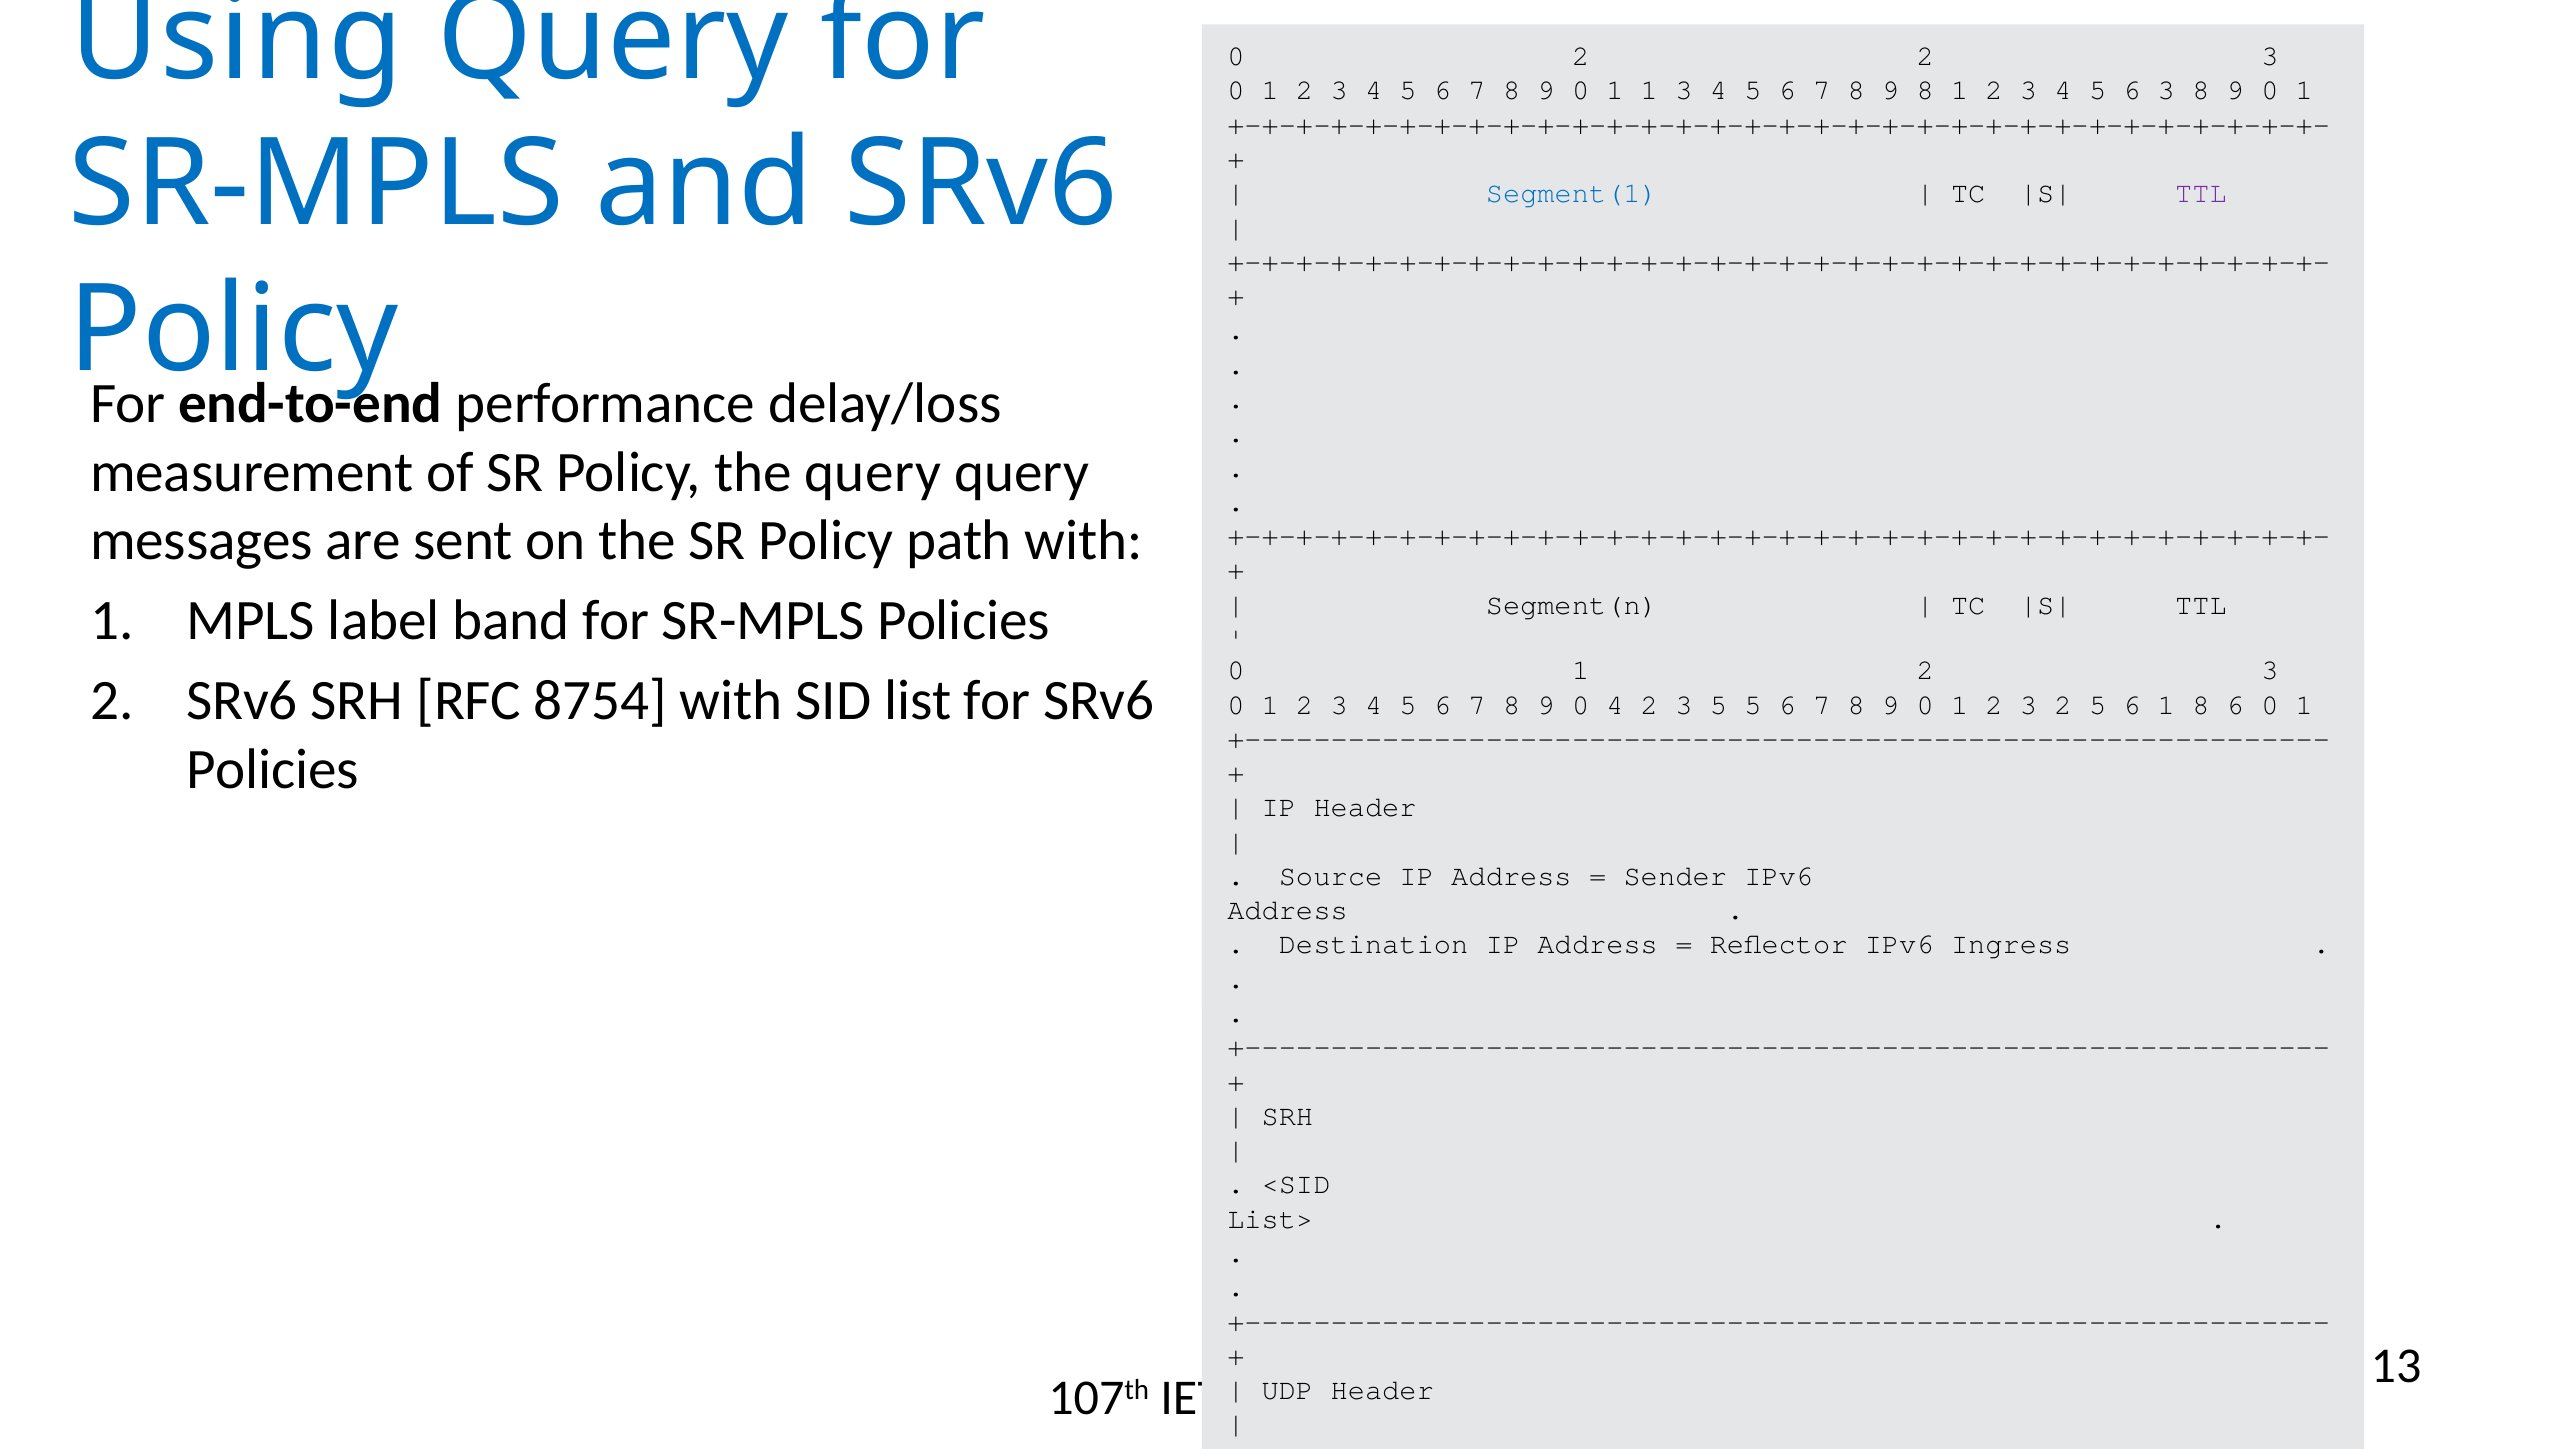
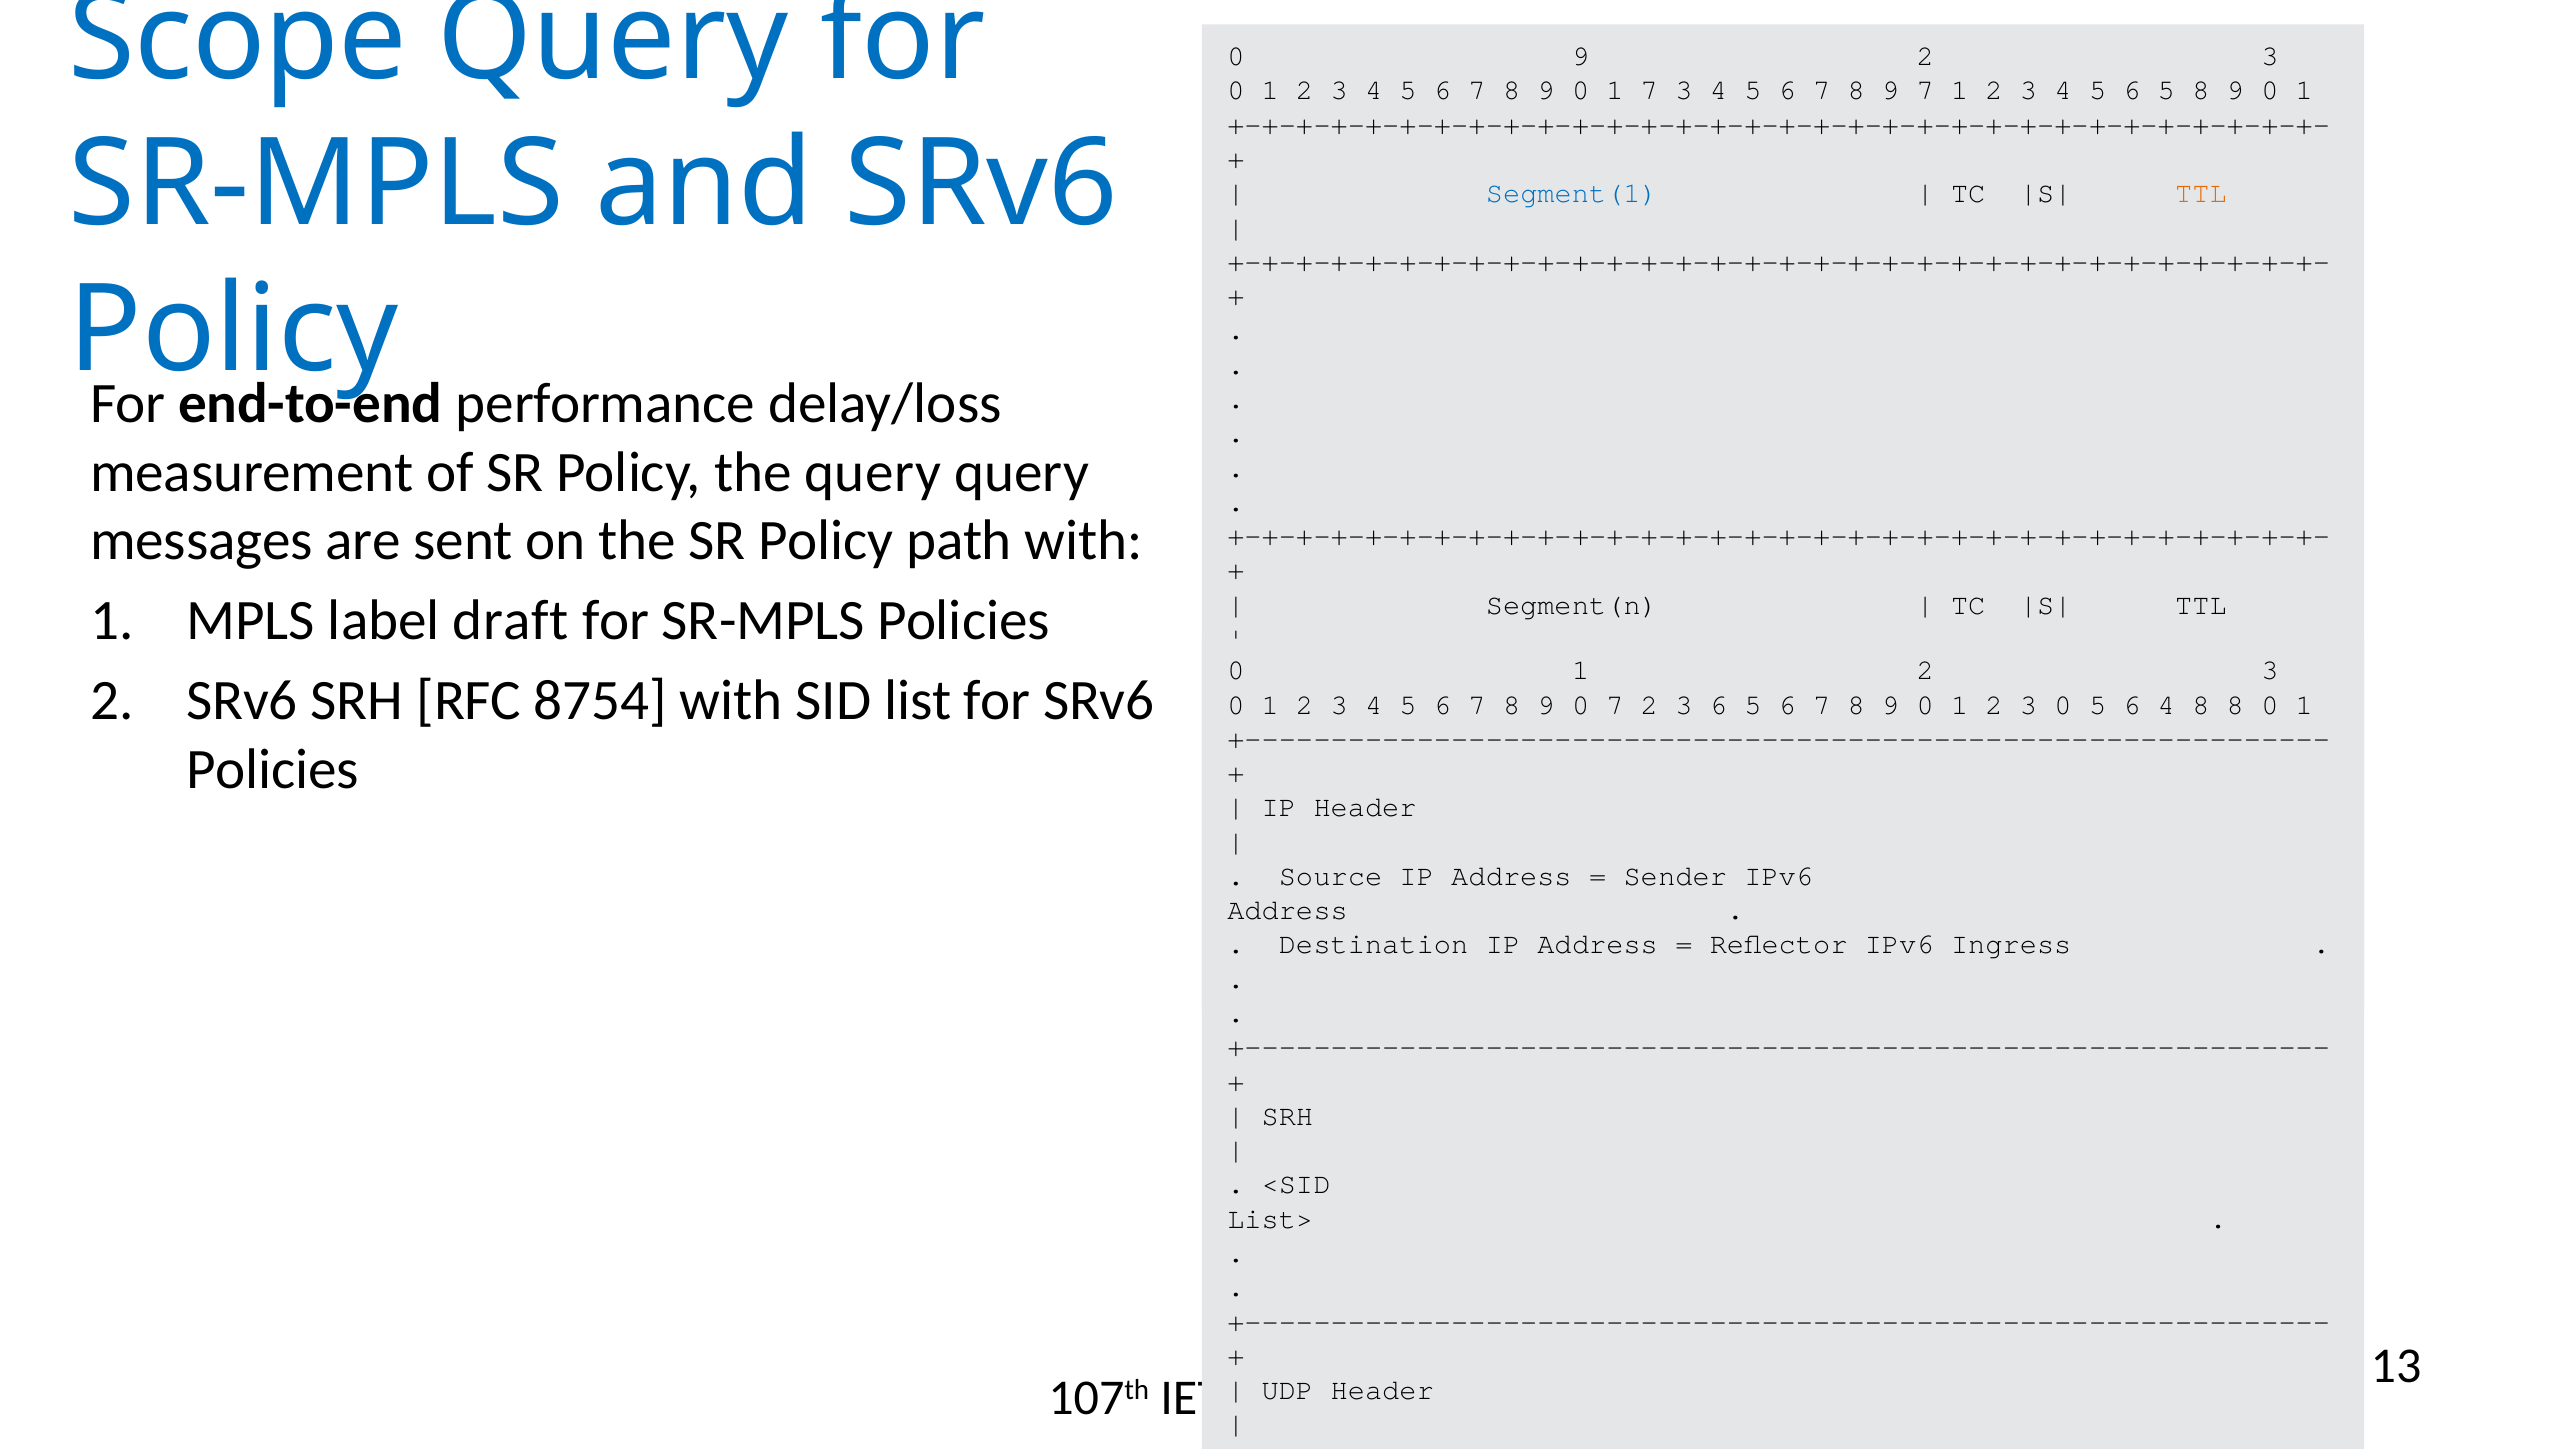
Using: Using -> Scope (238, 39)
0 2: 2 -> 9 (1581, 56)
1 1: 1 -> 7 (1649, 91)
9 8: 8 -> 7 (1925, 91)
5 6 3: 3 -> 5 (2166, 91)
TTL colour: purple -> orange (2201, 193)
band: band -> draft (511, 621)
0 4: 4 -> 7 (1615, 705)
3 5: 5 -> 6 (1718, 705)
2: 2 -> 0 (2063, 705)
6 1: 1 -> 4 (2166, 705)
8 6: 6 -> 8 (2235, 705)
